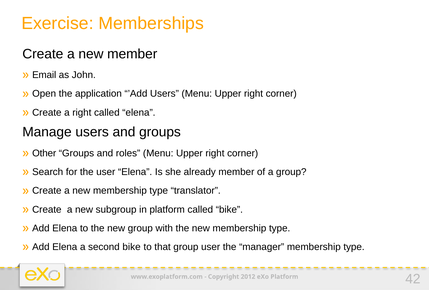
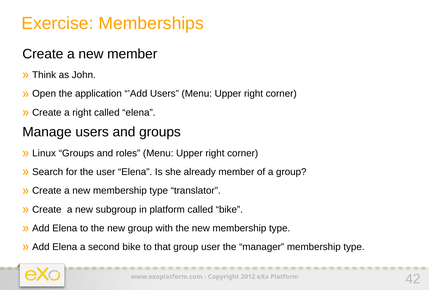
Email: Email -> Think (44, 75)
Other: Other -> Linux (44, 154)
